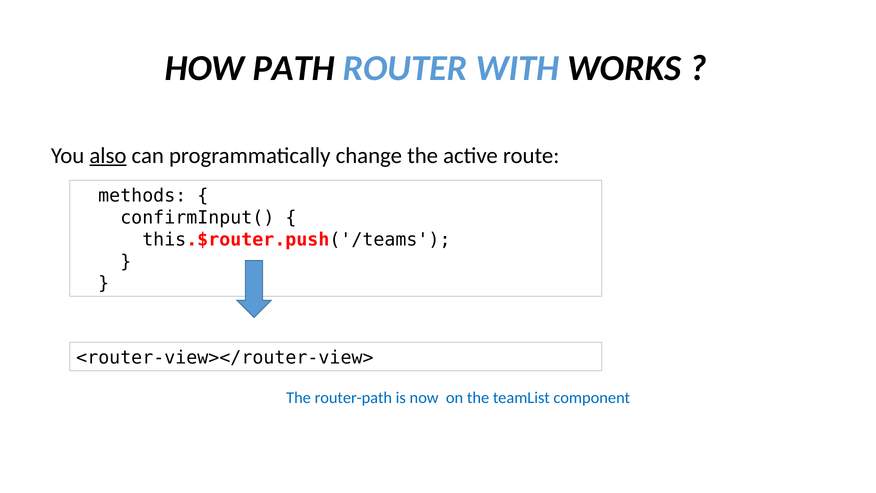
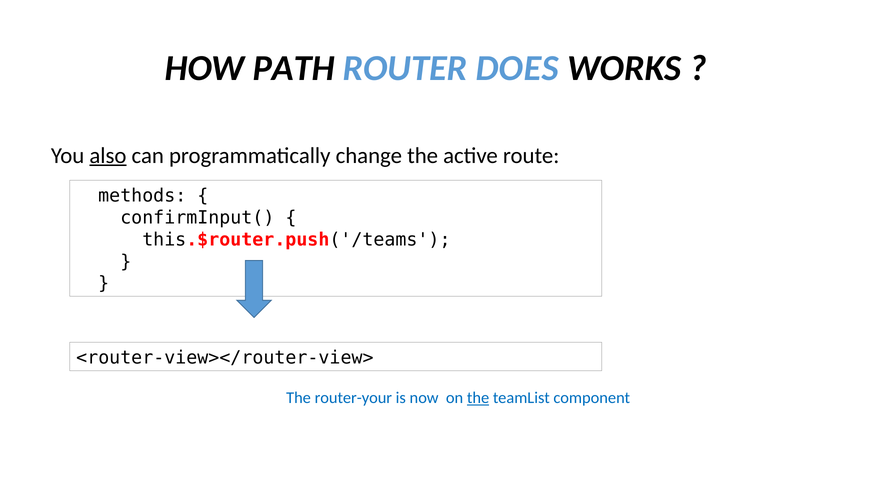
WITH: WITH -> DOES (517, 68)
router-path: router-path -> router-your (353, 398)
the underline: none -> present (478, 398)
